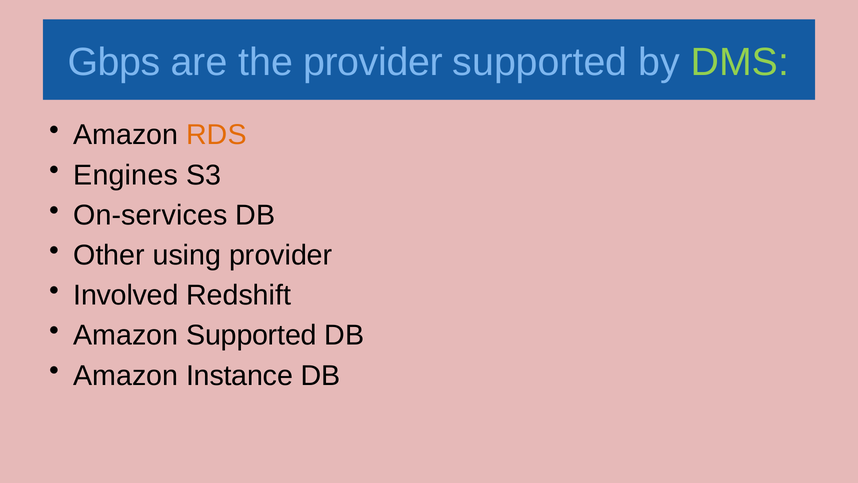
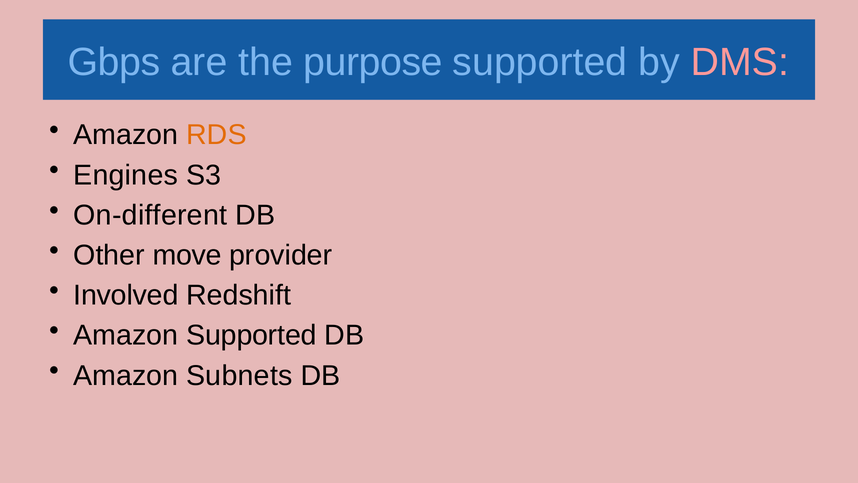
the provider: provider -> purpose (373, 62)
DMS colour: light green -> pink (740, 62)
On-services: On-services -> On-different (150, 215)
using: using -> move (187, 255)
Instance: Instance -> Subnets (239, 375)
